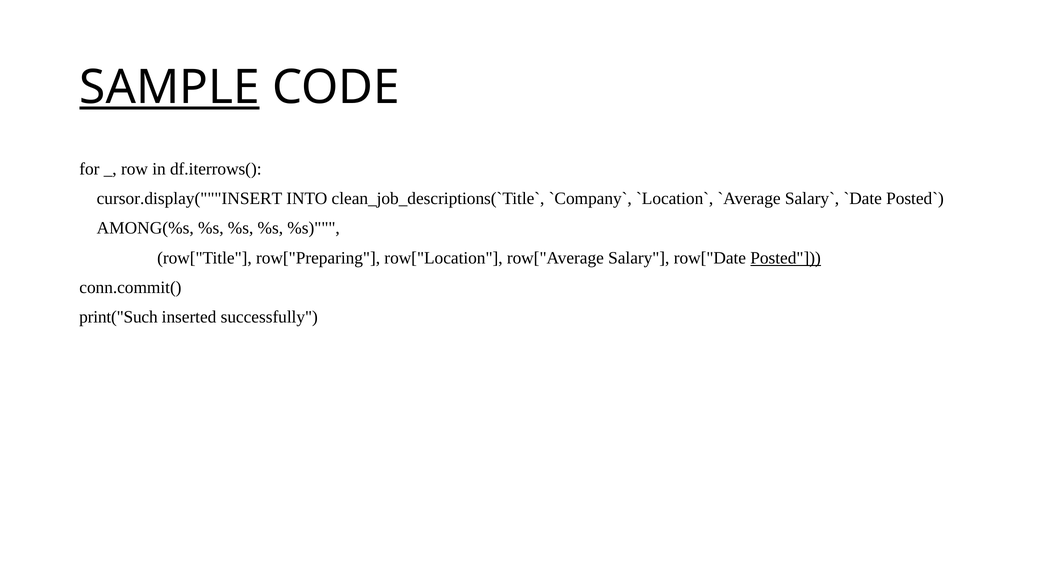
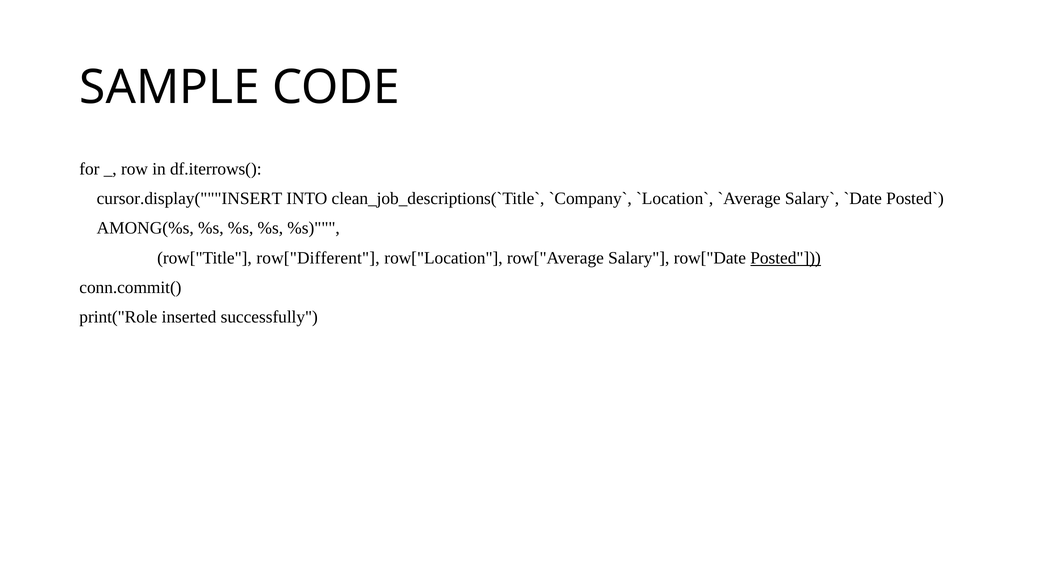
SAMPLE underline: present -> none (170, 87)
row["Preparing: row["Preparing -> row["Different (318, 258)
print("Such: print("Such -> print("Role (118, 317)
